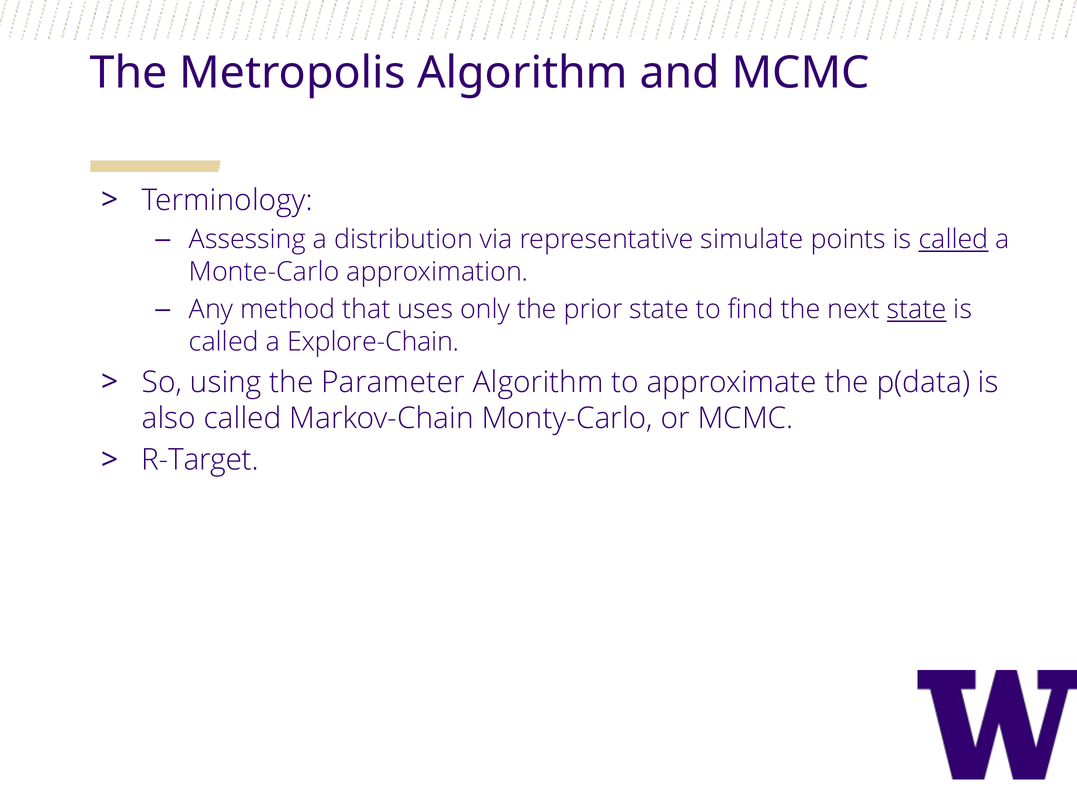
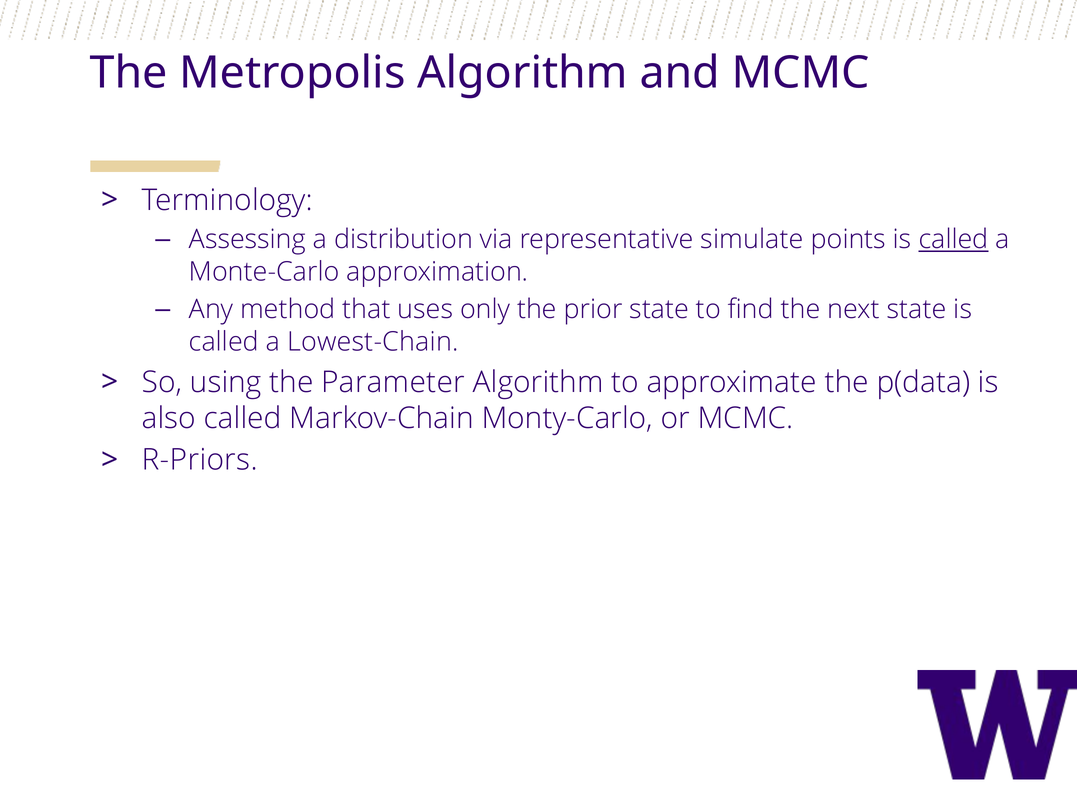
state underline: present -> none (917, 310)
Explore-Chain: Explore-Chain -> Lowest-Chain (373, 342)
R-Target: R-Target -> R-Priors (200, 460)
